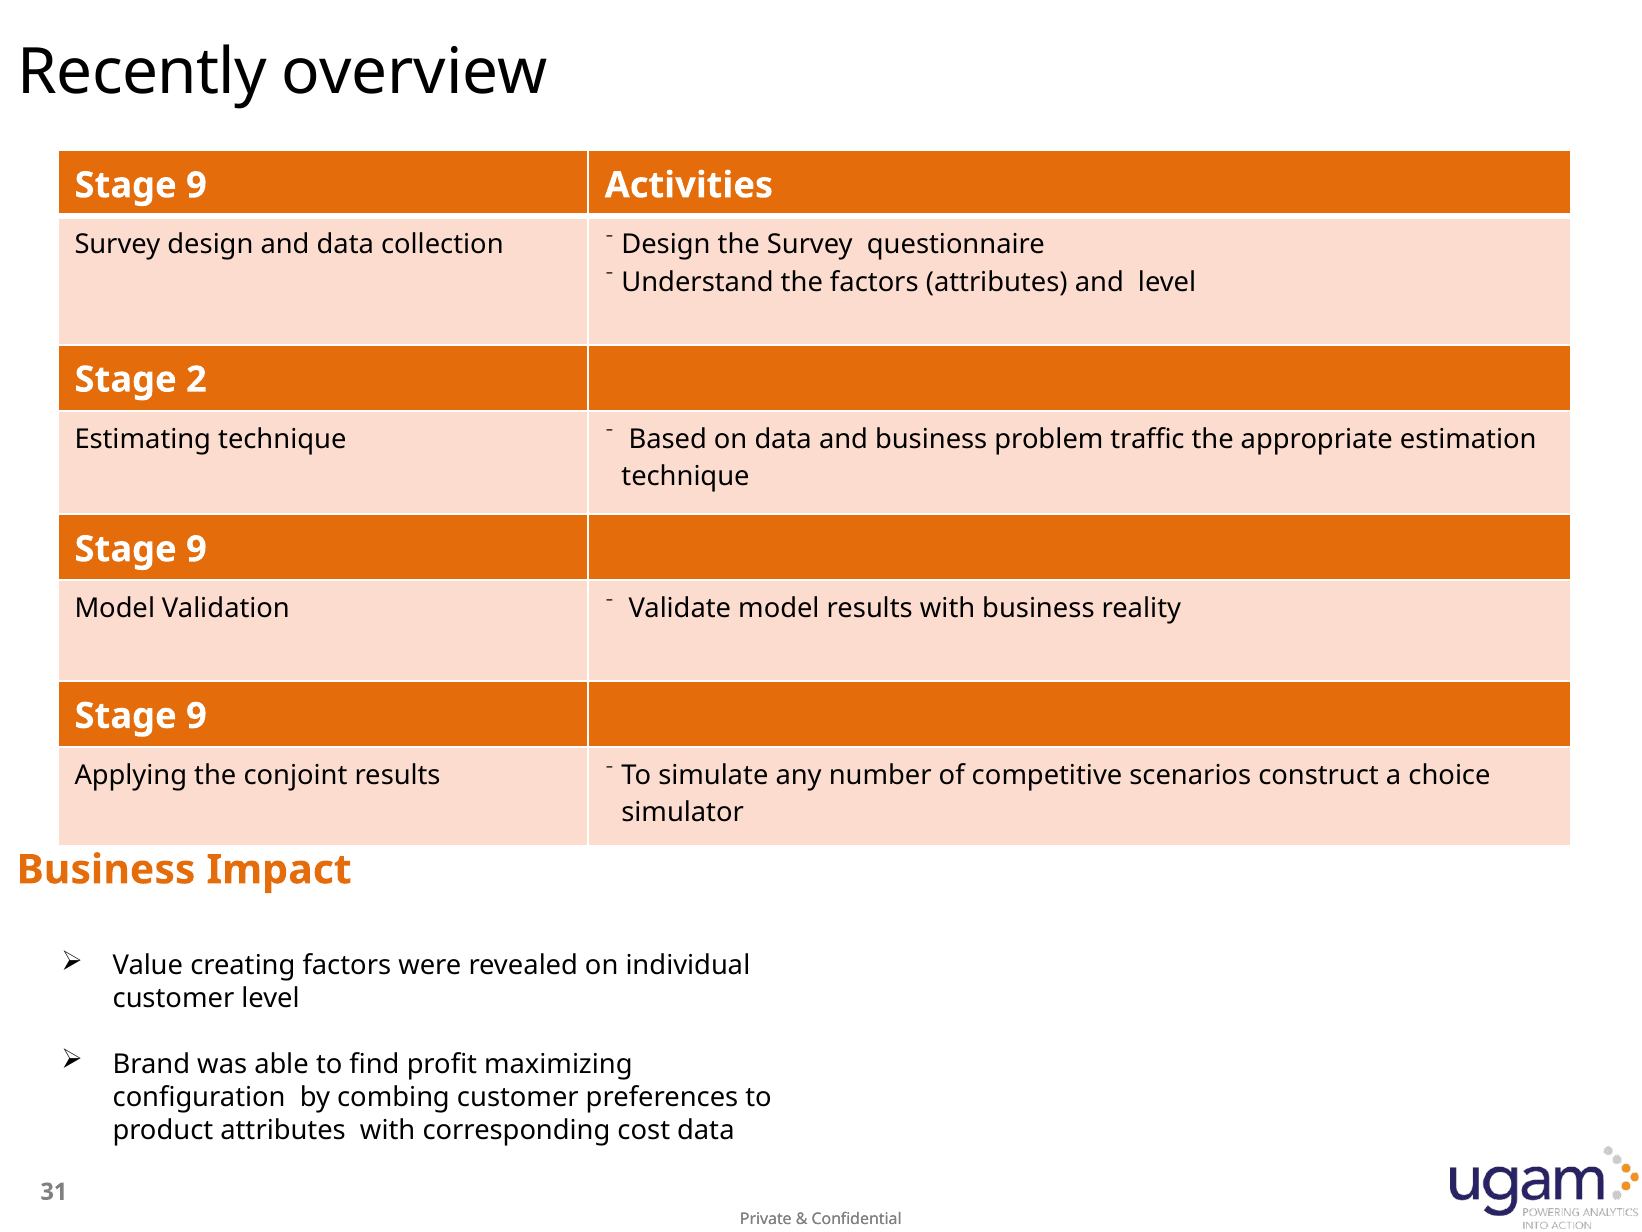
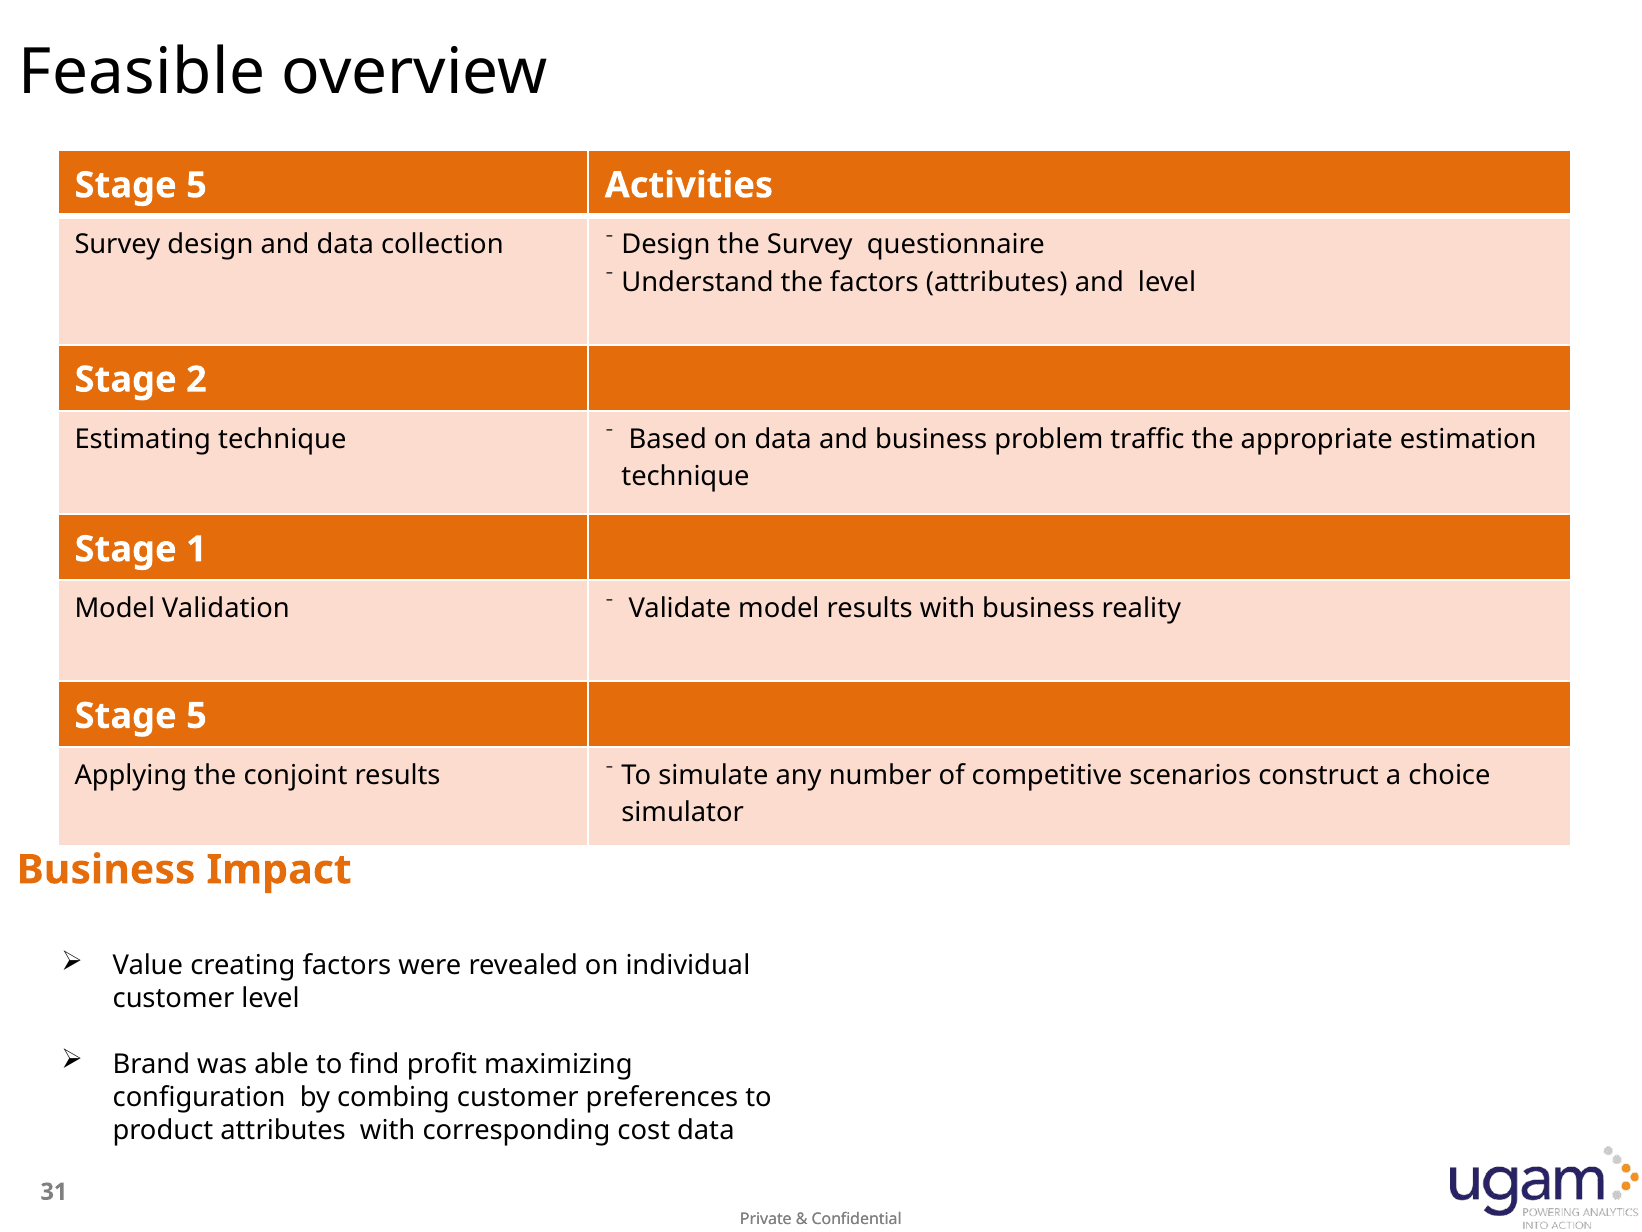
Recently: Recently -> Feasible (142, 73)
9: 9 -> 5 (196, 185)
9: 9 -> 1 (196, 549)
9: 9 -> 5 (196, 716)
